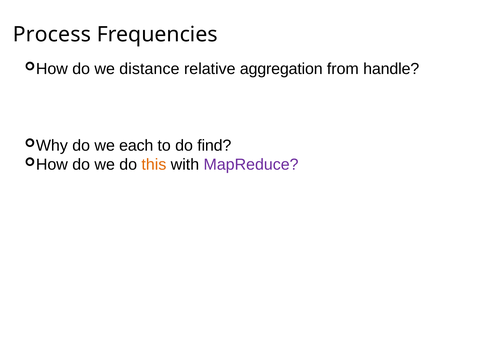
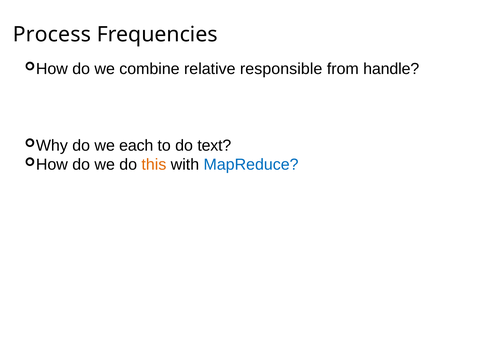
distance: distance -> combine (149, 69)
aggregation: aggregation -> responsible (281, 69)
find: find -> text (214, 146)
MapReduce colour: purple -> blue (251, 165)
